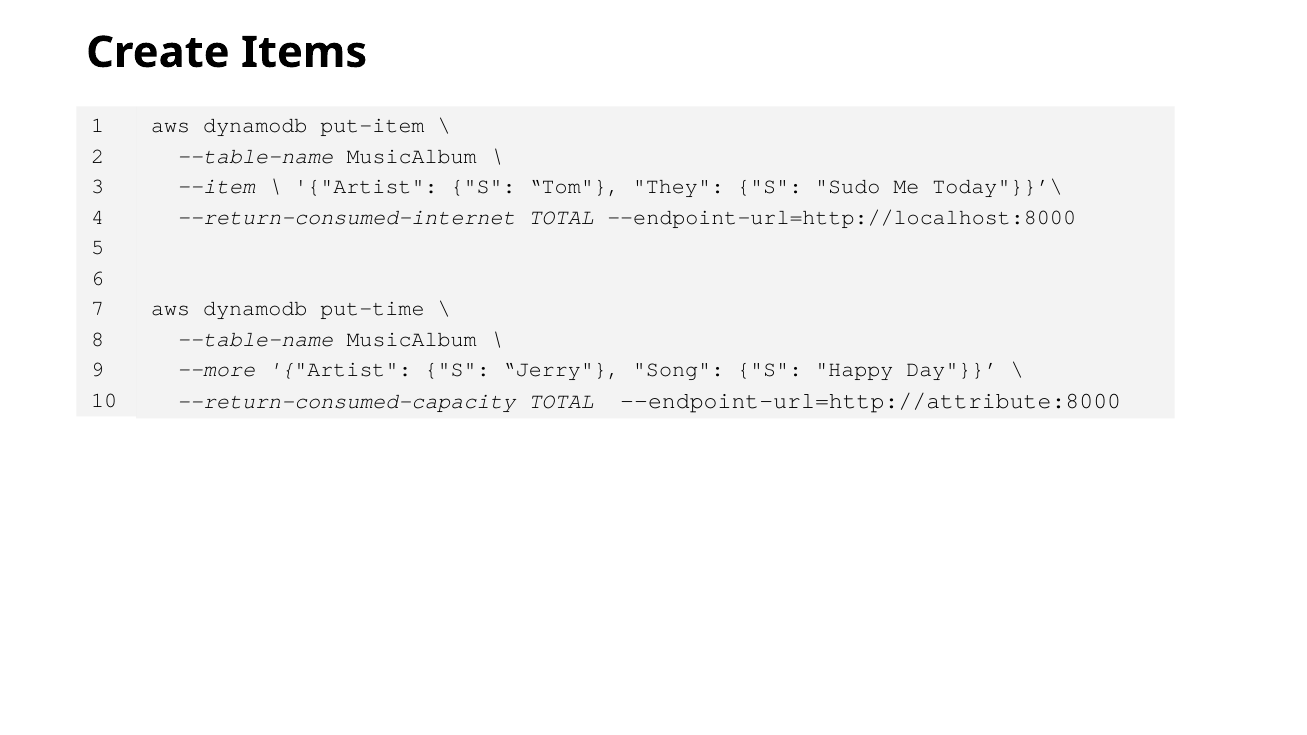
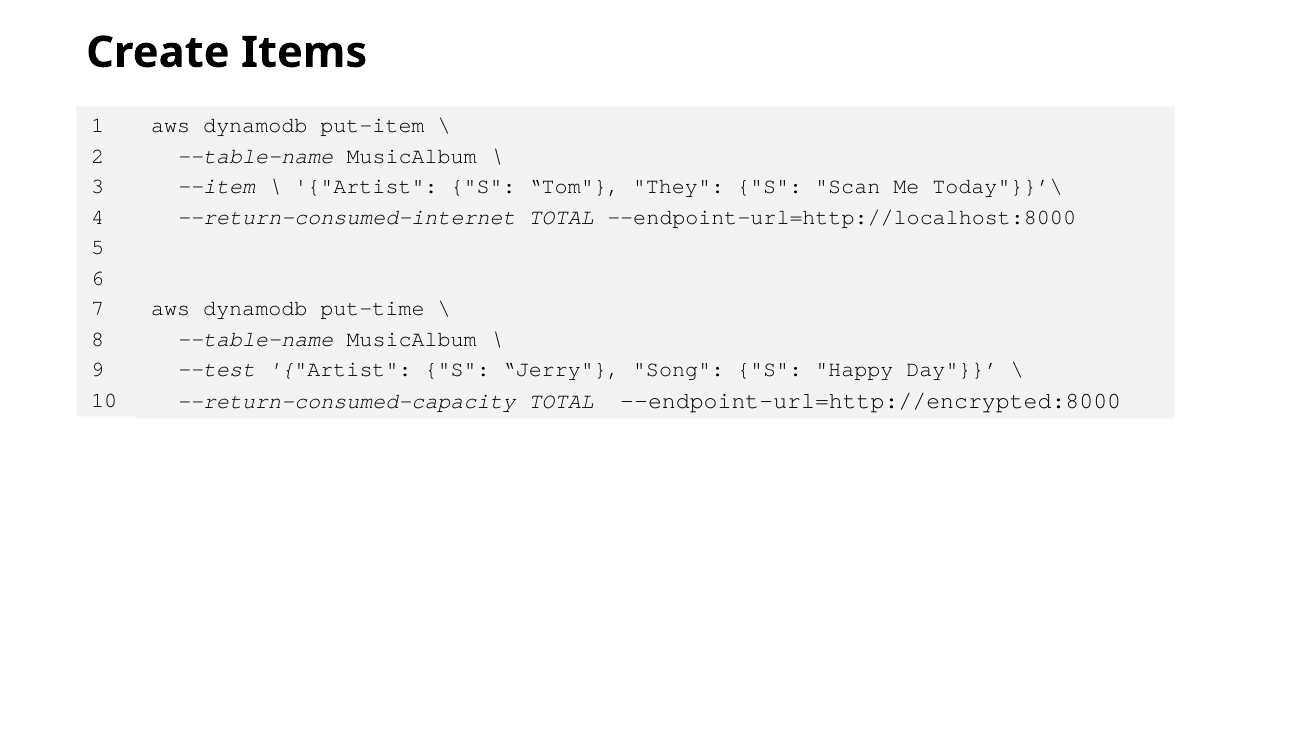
Sudo: Sudo -> Scan (848, 187)
--more: --more -> --test (216, 370)
--endpoint-url=http://attribute:8000: --endpoint-url=http://attribute:8000 -> --endpoint-url=http://encrypted:8000 (871, 401)
